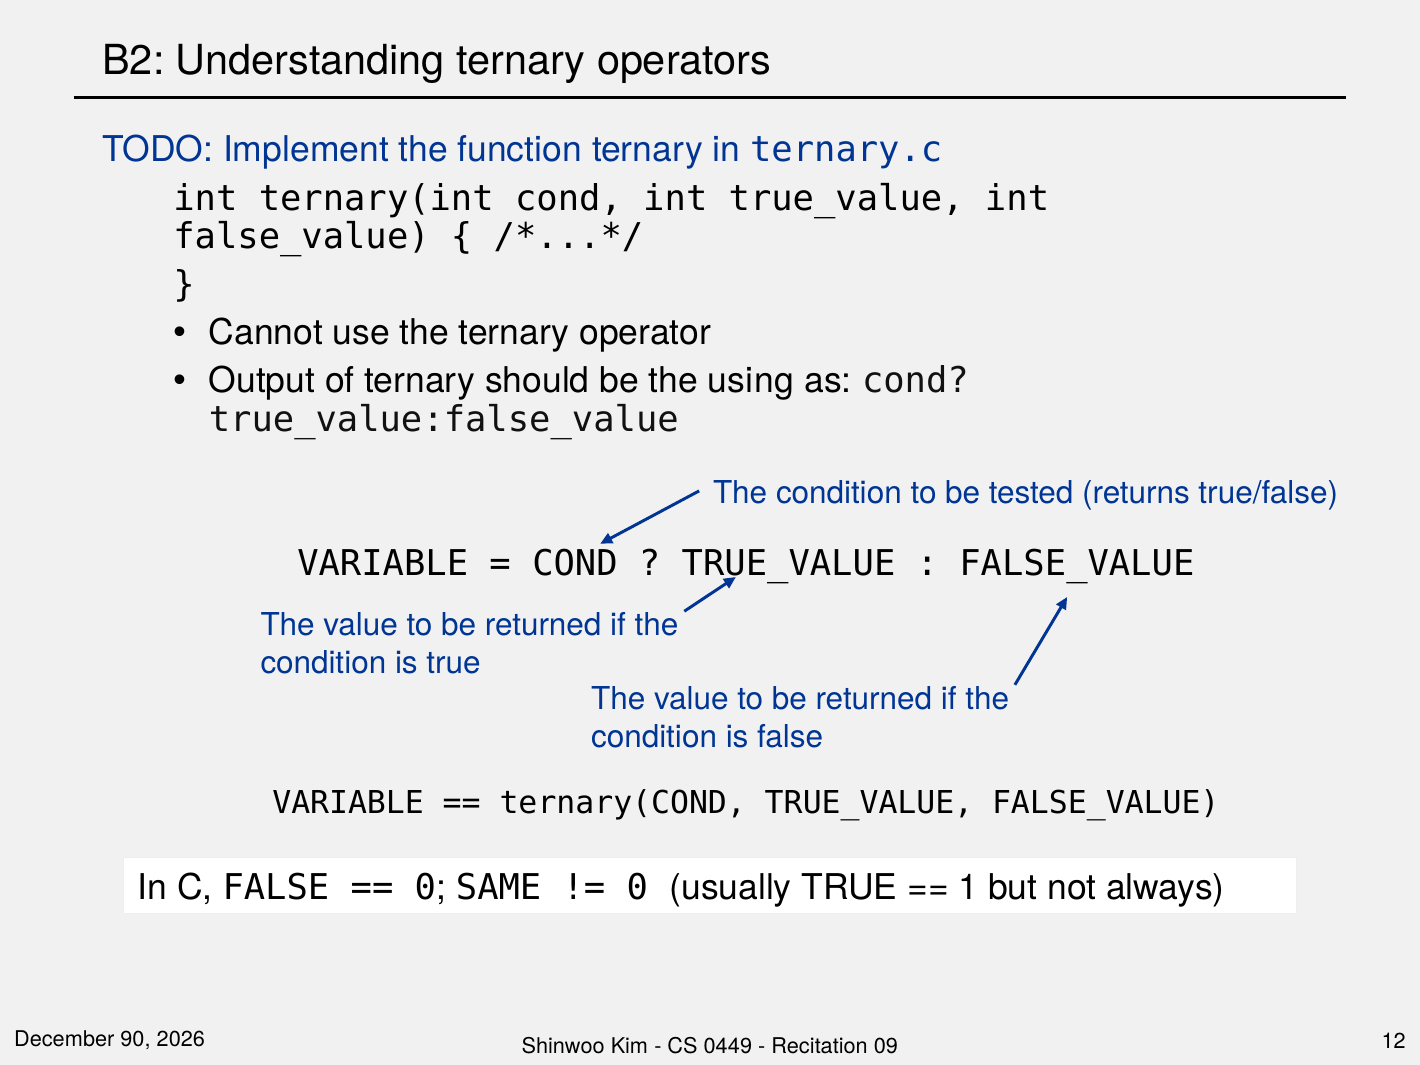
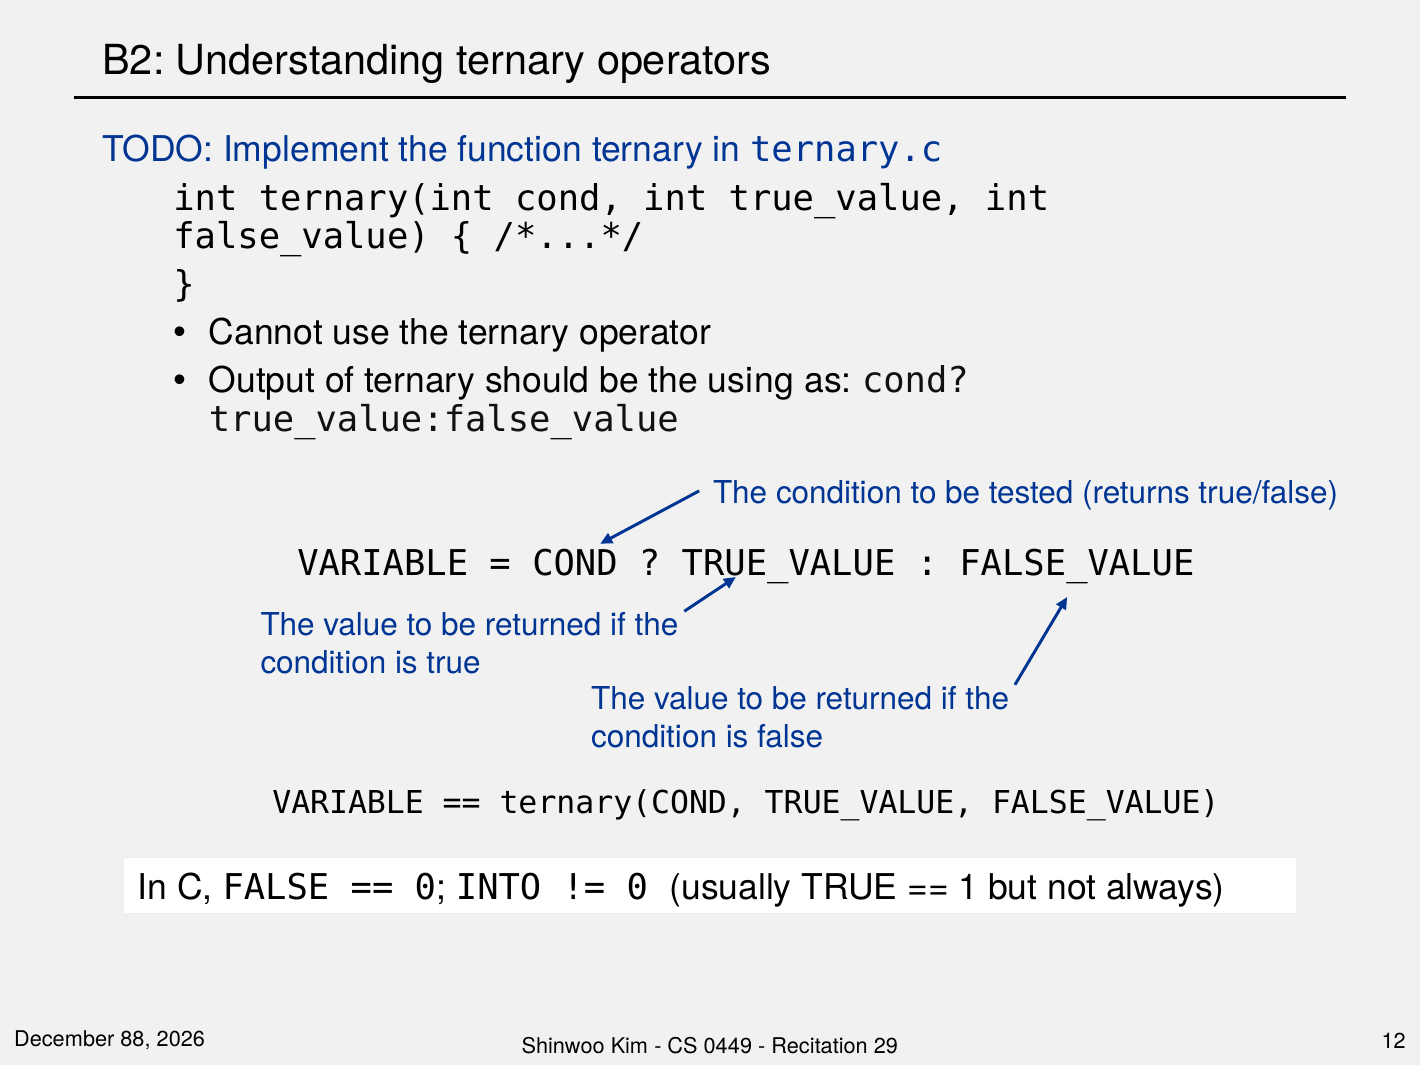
SAME: SAME -> INTO (499, 888)
90: 90 -> 88 (136, 1040)
09: 09 -> 29 (886, 1046)
